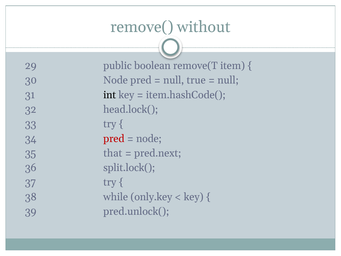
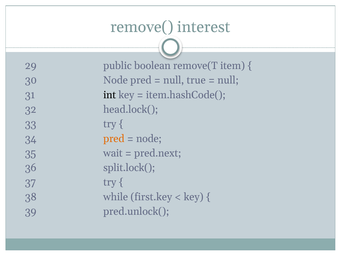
without: without -> interest (204, 27)
pred colour: red -> orange (114, 138)
that: that -> wait (113, 153)
only.key: only.key -> first.key (151, 197)
